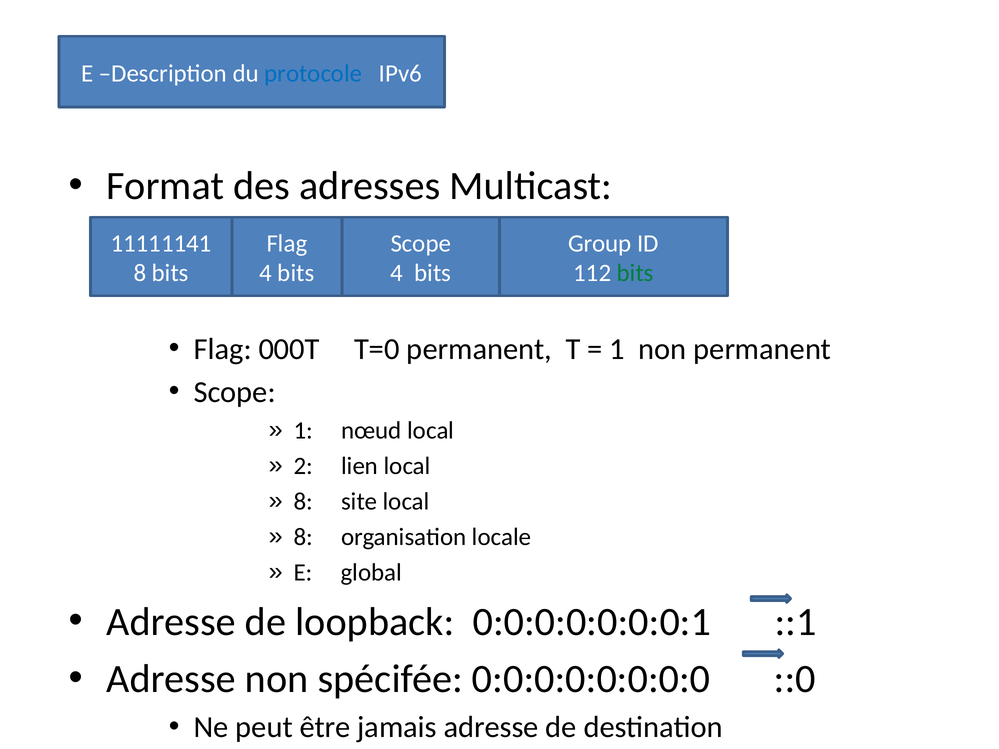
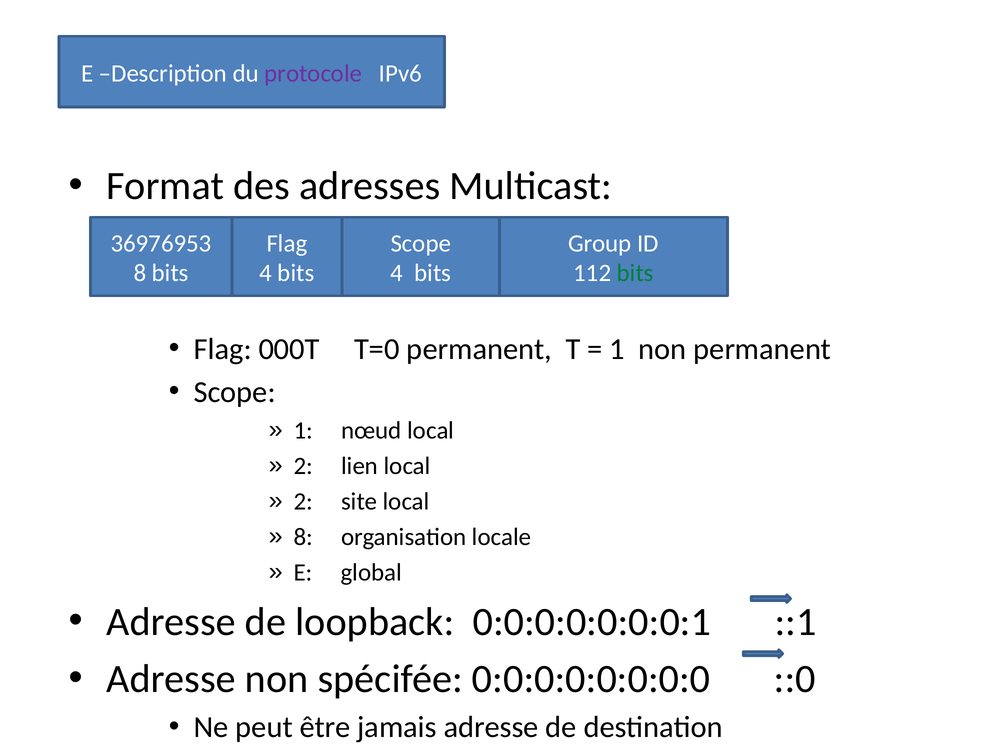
protocole colour: blue -> purple (313, 73)
11111141: 11111141 -> 36976953 (161, 243)
8: 8 -> 2 (303, 502)
